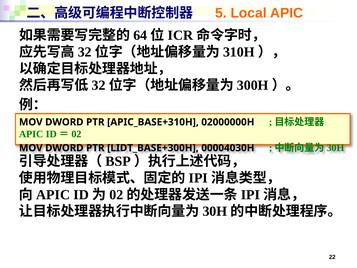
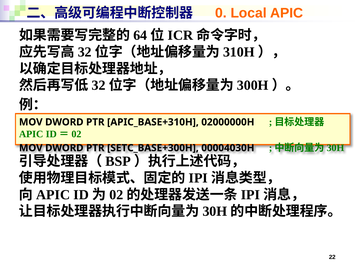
5: 5 -> 0 (221, 13)
LIDT_BASE+300H: LIDT_BASE+300H -> SETC_BASE+300H (153, 148)
